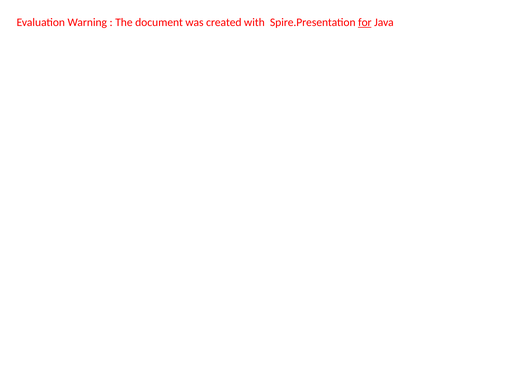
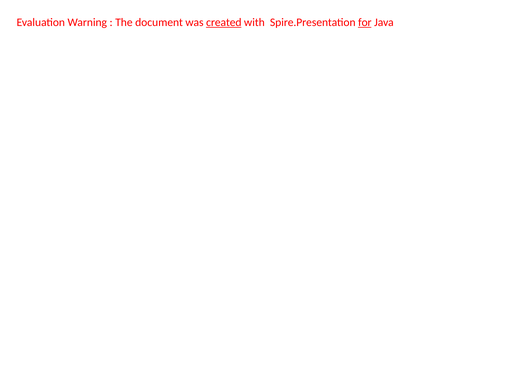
created underline: none -> present (224, 22)
